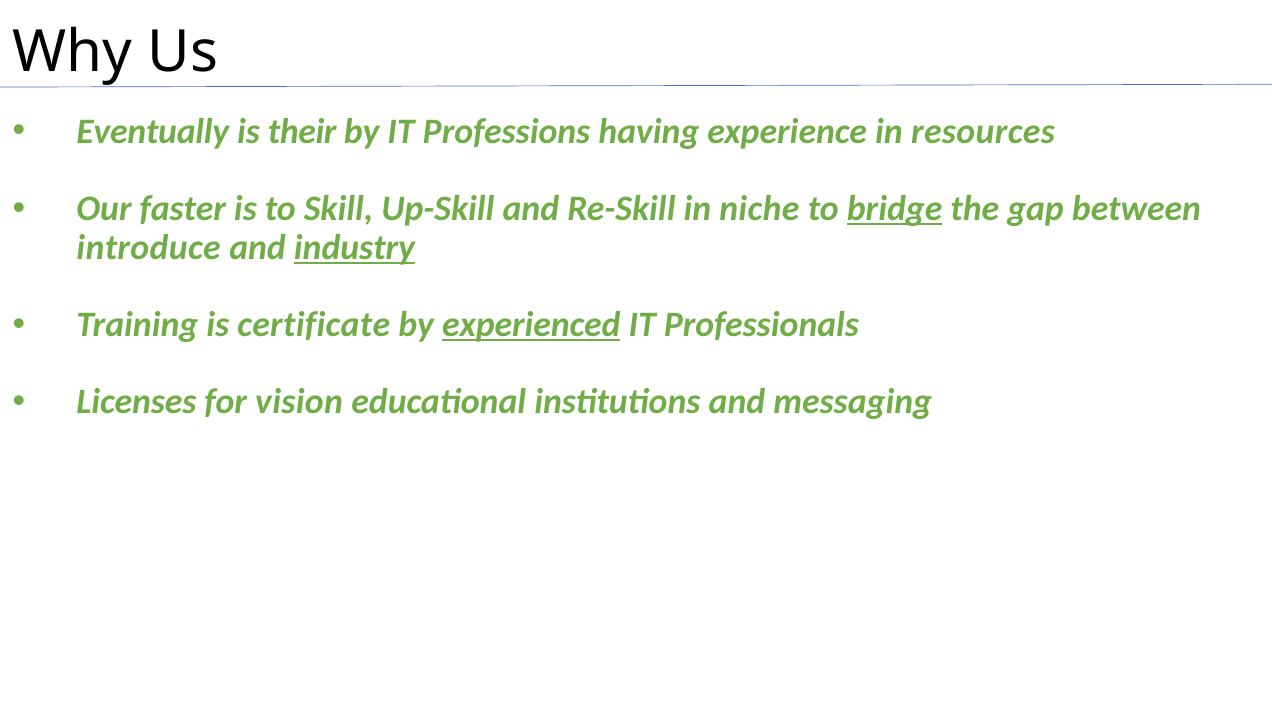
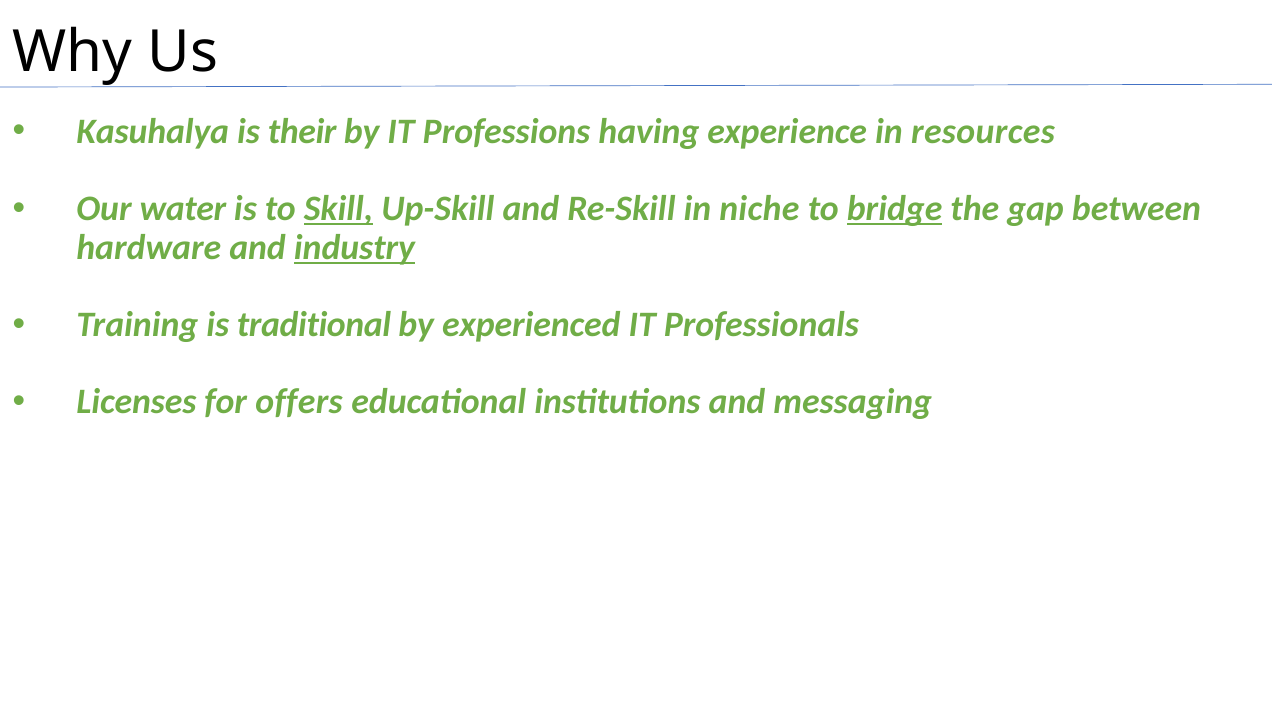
Eventually: Eventually -> Kasuhalya (153, 131)
faster: faster -> water (183, 209)
Skill underline: none -> present (339, 209)
introduce: introduce -> hardware (149, 247)
certificate: certificate -> traditional (314, 325)
experienced underline: present -> none (531, 325)
vision: vision -> offers (299, 402)
